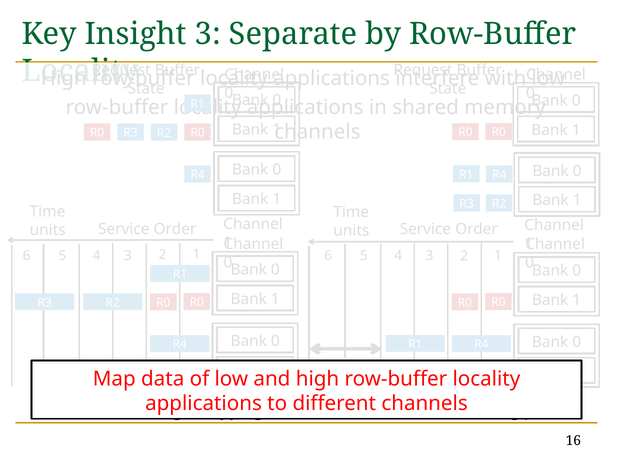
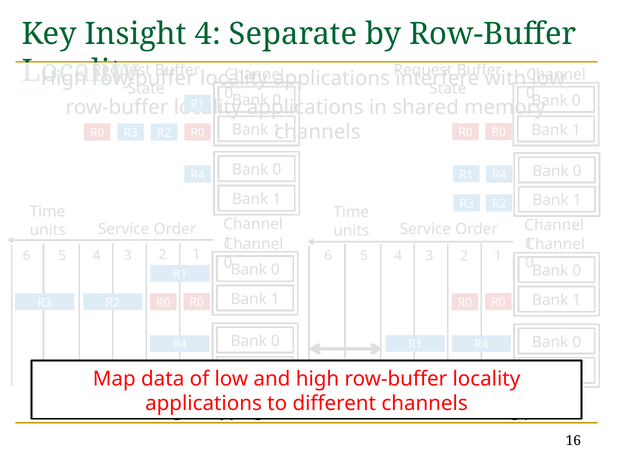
Insight 3: 3 -> 4 (208, 34)
